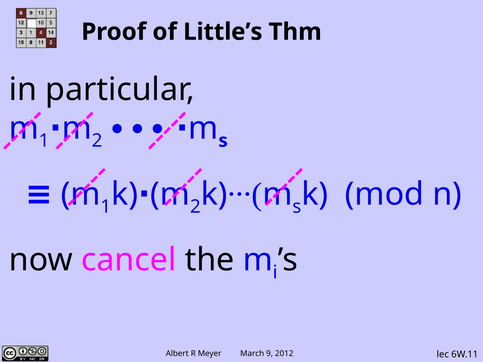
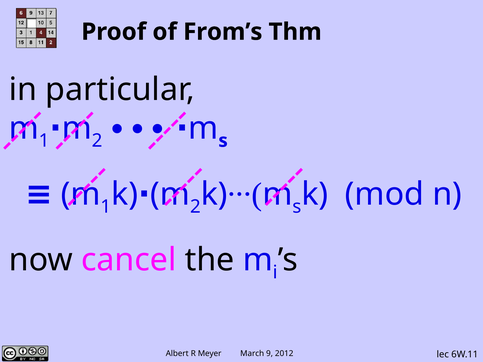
Little’s: Little’s -> From’s (223, 32)
